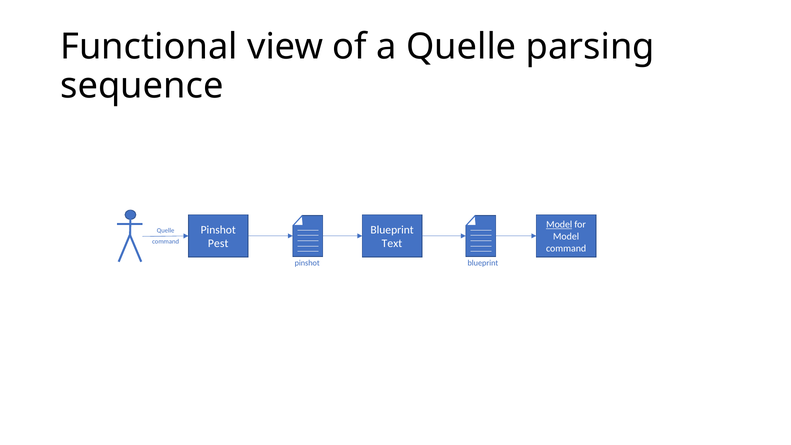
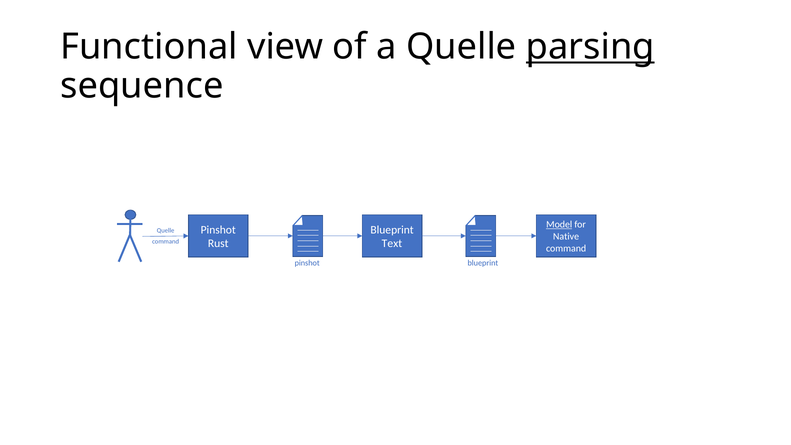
parsing underline: none -> present (590, 47)
Model: Model -> Native (566, 237)
Pest: Pest -> Rust (218, 244)
